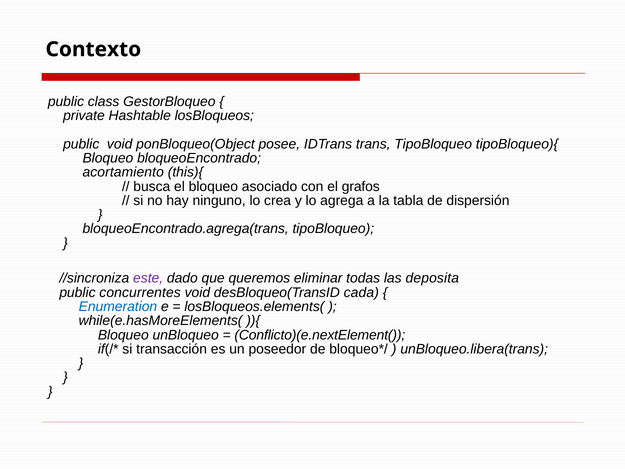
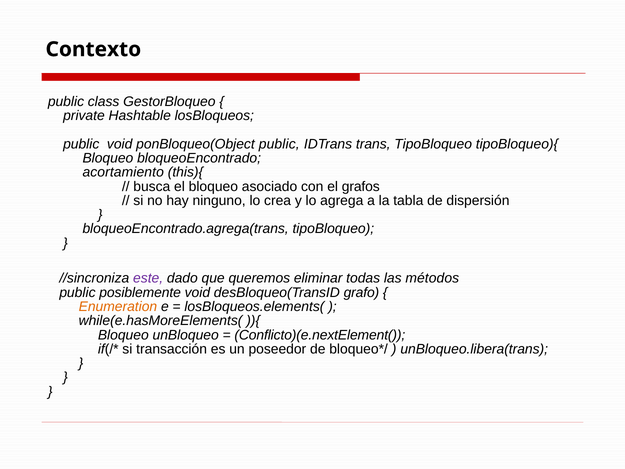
ponBloqueo(Object posee: posee -> public (279, 144)
deposita: deposita -> métodos (432, 278)
concurrentes: concurrentes -> posiblemente (140, 292)
cada: cada -> grafo (361, 292)
Enumeration colour: blue -> orange (118, 306)
